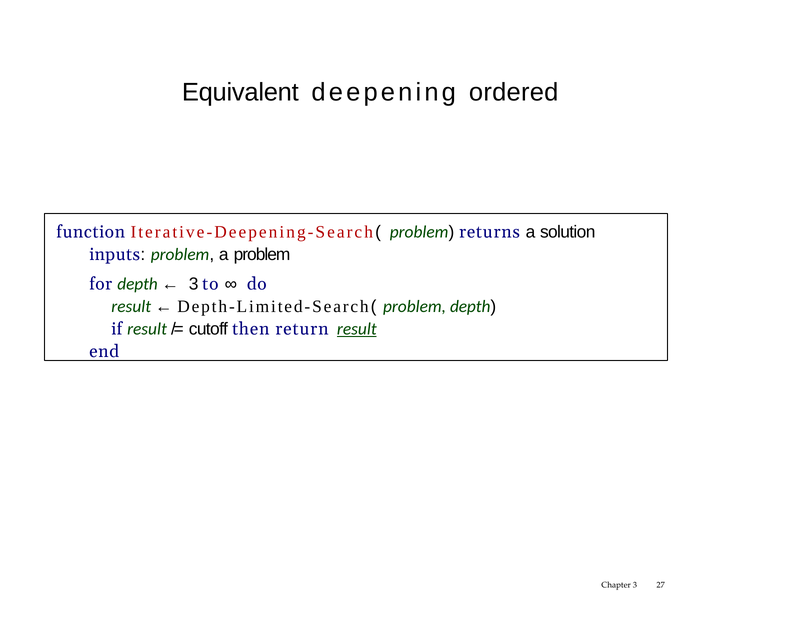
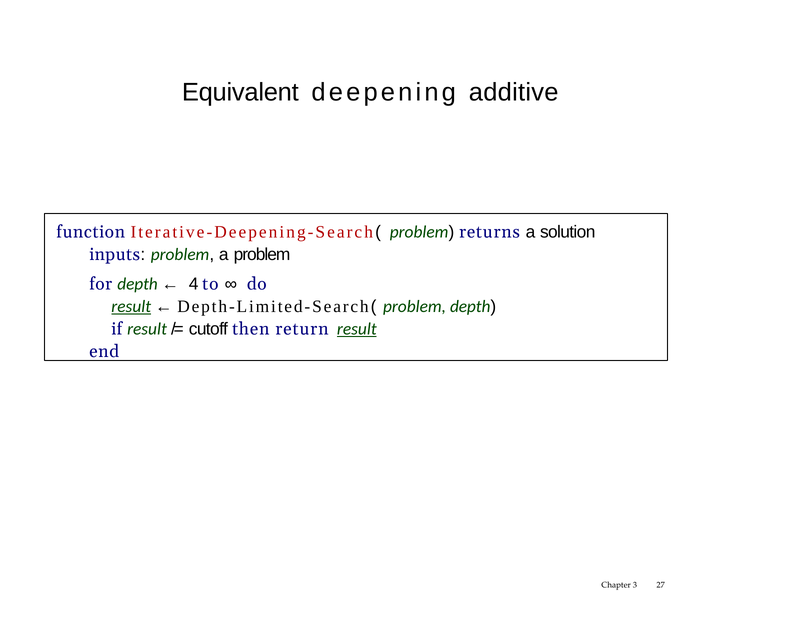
ordered: ordered -> additive (514, 92)
3: 3 -> 4 (194, 284)
result underline: none -> present (131, 306)
